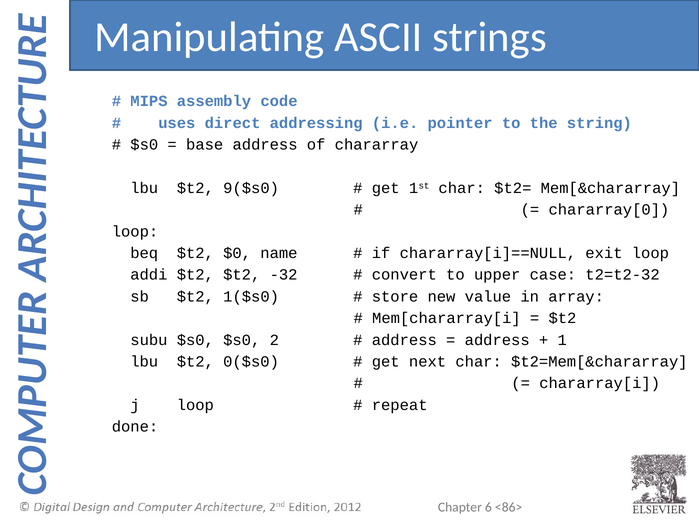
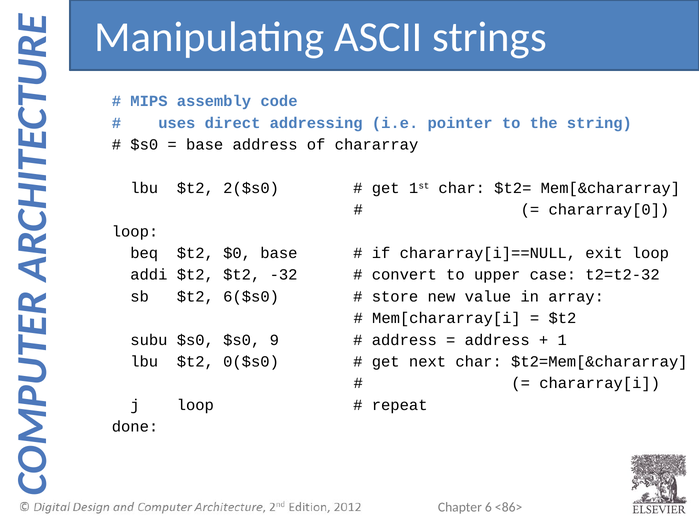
9($s0: 9($s0 -> 2($s0 (251, 188)
$0 name: name -> base (279, 253)
1($s0: 1($s0 -> 6($s0 (251, 297)
2: 2 -> 9 (274, 340)
